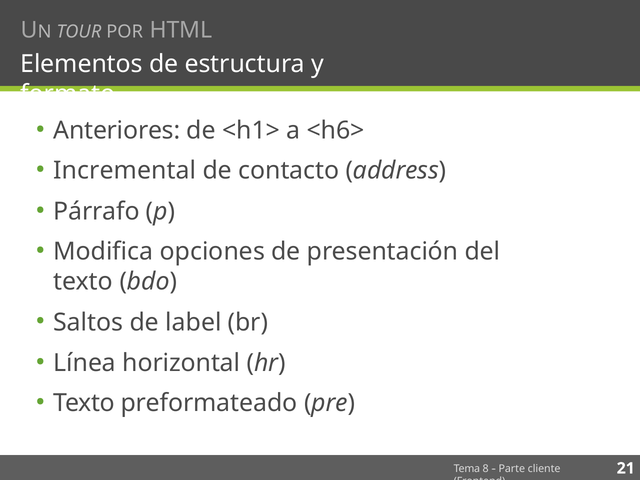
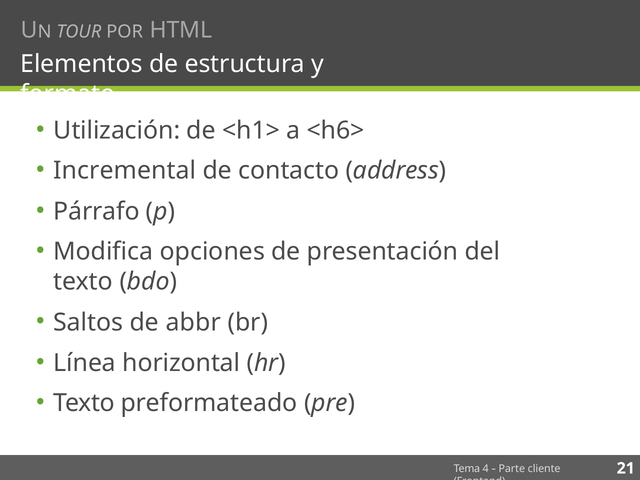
Anteriores: Anteriores -> Utilización (117, 131)
label: label -> abbr (193, 322)
8: 8 -> 4 (486, 469)
